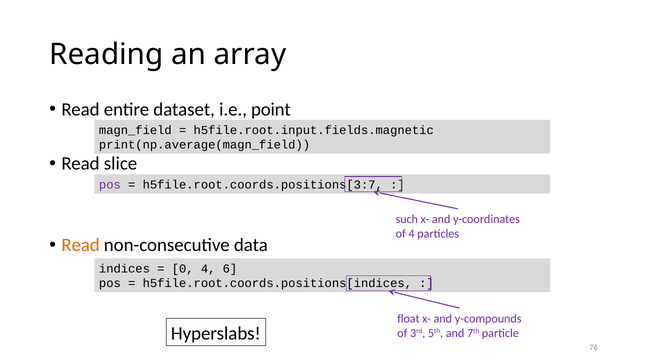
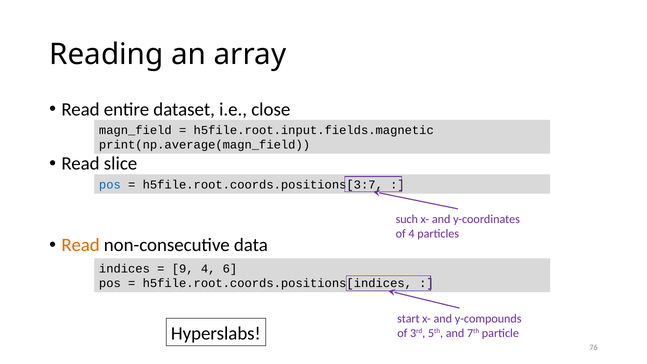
point: point -> close (271, 109)
pos colour: purple -> blue (110, 185)
0: 0 -> 9 (183, 269)
float: float -> start (408, 319)
